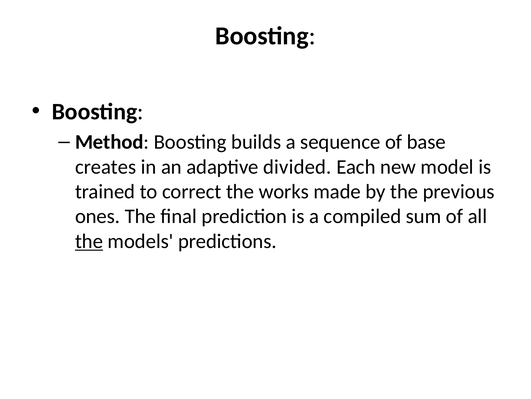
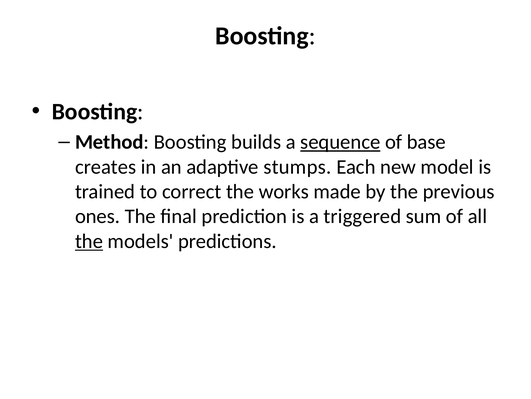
sequence underline: none -> present (340, 142)
divided: divided -> stumps (297, 167)
compiled: compiled -> triggered (362, 216)
